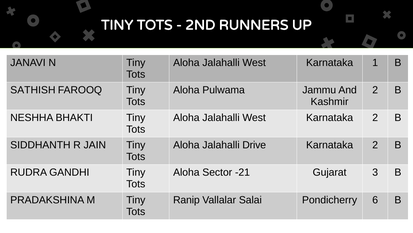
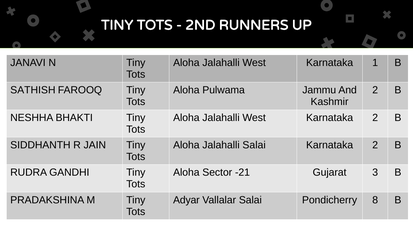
Jalahalli Drive: Drive -> Salai (254, 145)
Ranip: Ranip -> Adyar (186, 199)
6: 6 -> 8 (375, 199)
